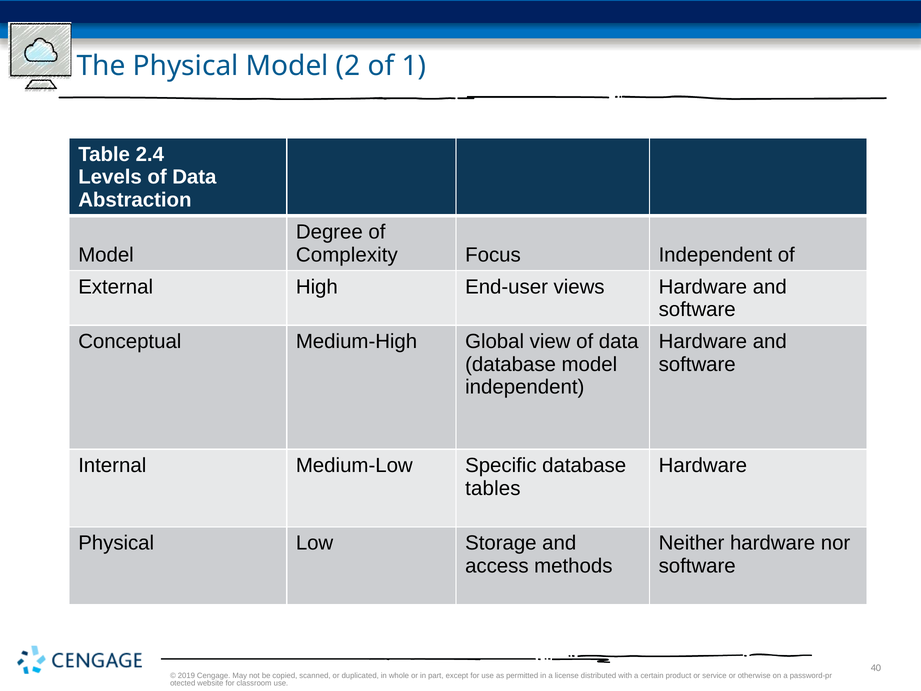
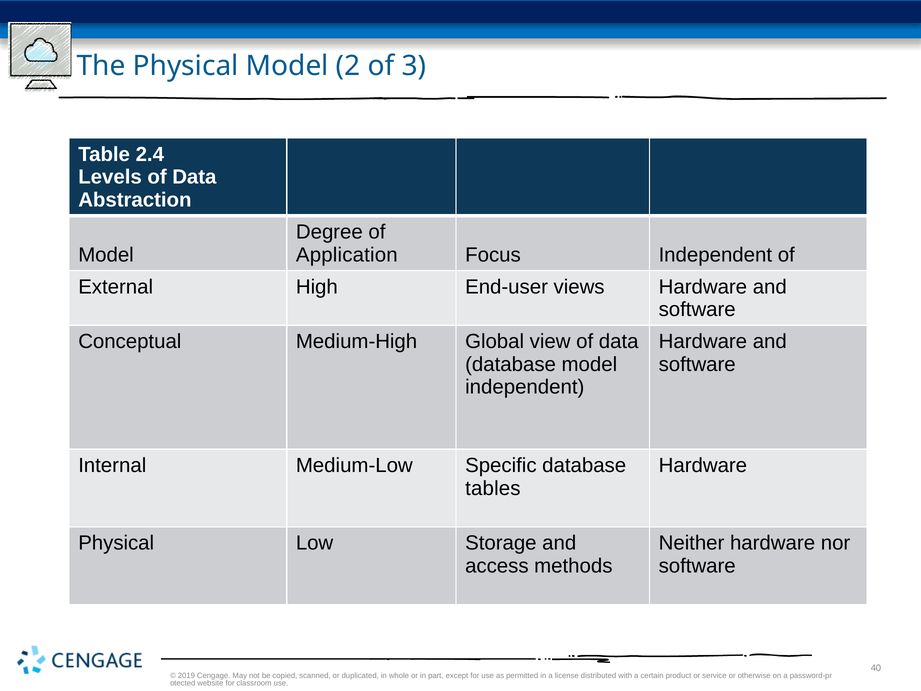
1: 1 -> 3 (414, 66)
Complexity: Complexity -> Application (347, 255)
